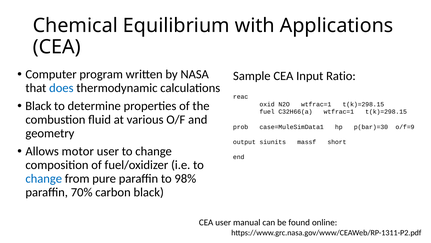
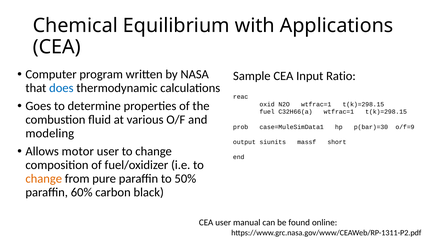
Black: Black -> Goes (38, 106)
geometry: geometry -> modeling (50, 133)
change colour: blue -> orange (44, 178)
98%: 98% -> 50% (185, 178)
70%: 70% -> 60% (82, 192)
